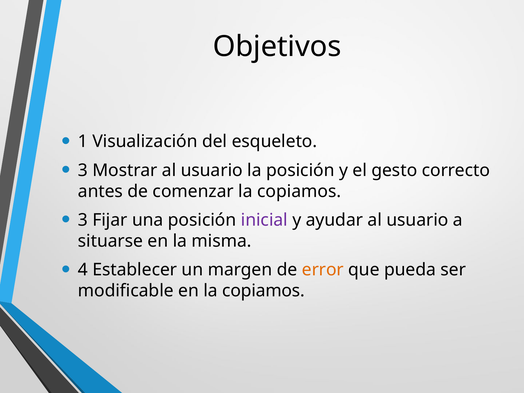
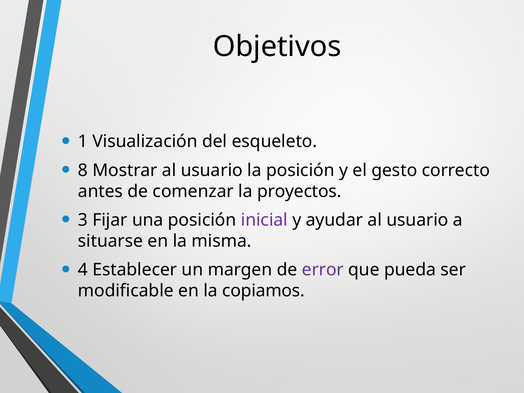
3: 3 -> 8 (83, 170)
comenzar la copiamos: copiamos -> proyectos (299, 191)
error colour: orange -> purple (323, 270)
